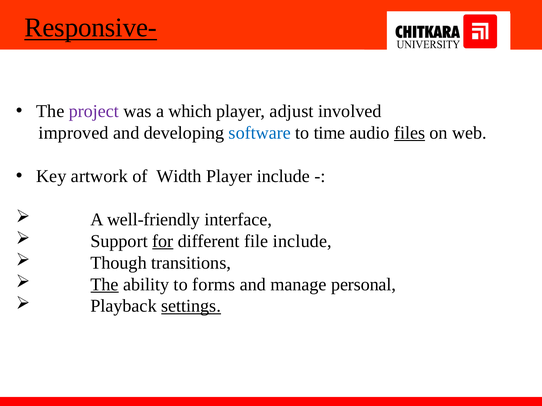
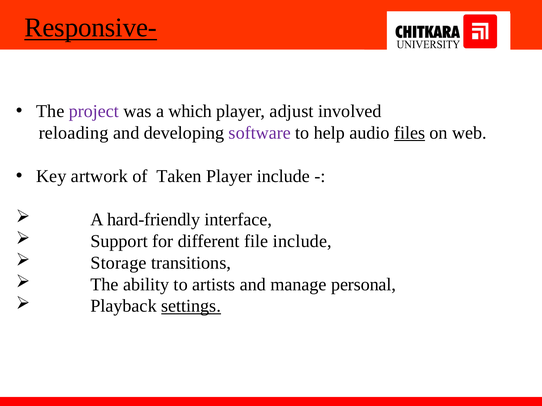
improved: improved -> reloading (74, 133)
software colour: blue -> purple (260, 133)
time: time -> help (329, 133)
Width: Width -> Taken (179, 176)
well-friendly: well-friendly -> hard-friendly (154, 220)
for underline: present -> none (163, 241)
Though: Though -> Storage (119, 263)
The underline: present -> none (105, 285)
forms: forms -> artists (214, 285)
